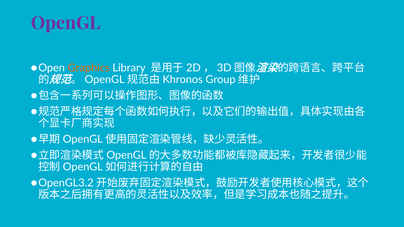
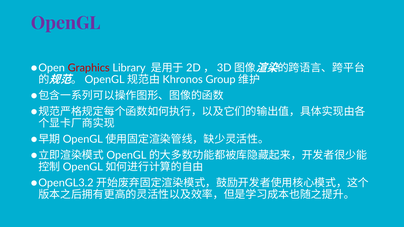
Graphics colour: orange -> red (89, 68)
